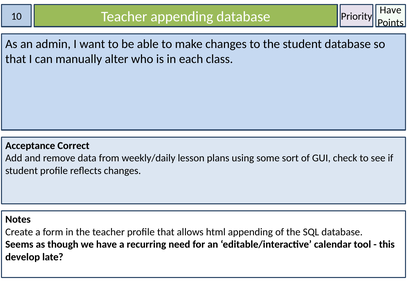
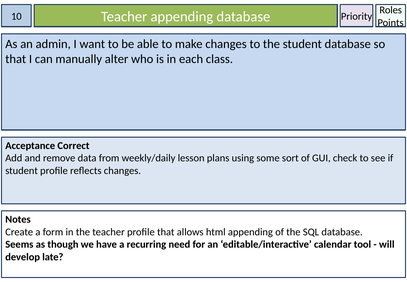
Have: Have -> Roles (391, 10)
this: this -> will (387, 244)
